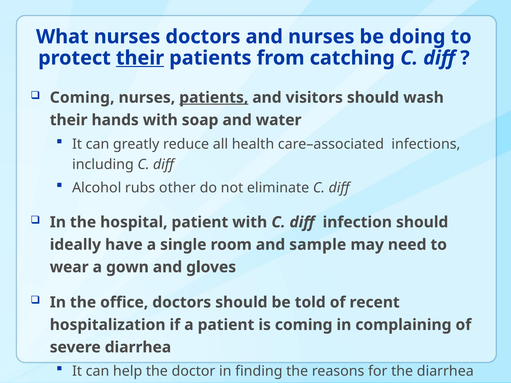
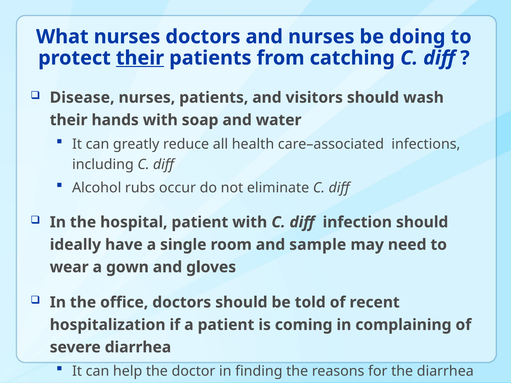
Coming: Coming -> Disease (82, 98)
patients underline: present -> none (214, 98)
other: other -> occur (177, 188)
